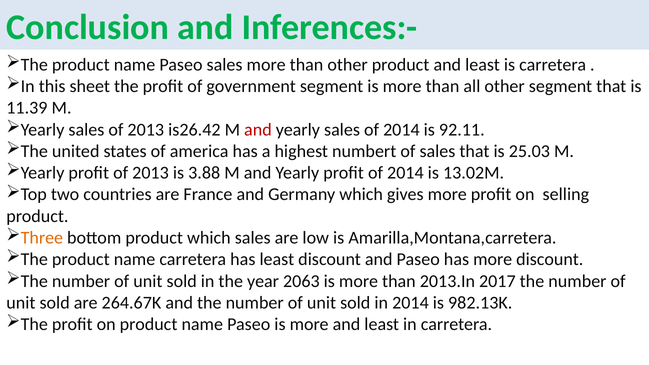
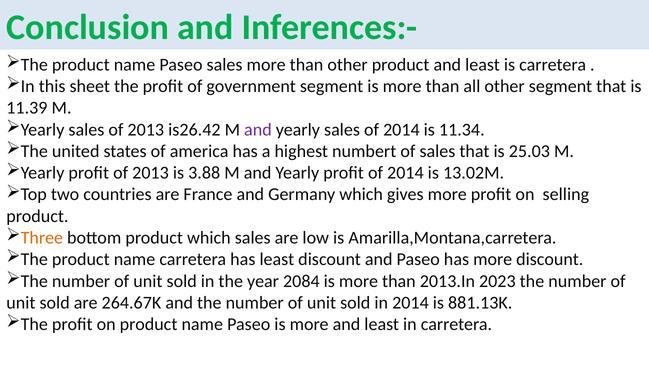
and colour: red -> purple (258, 130)
92.11: 92.11 -> 11.34 (462, 130)
2063: 2063 -> 2084 (301, 281)
2017: 2017 -> 2023 (497, 281)
982.13K: 982.13K -> 881.13K (480, 303)
